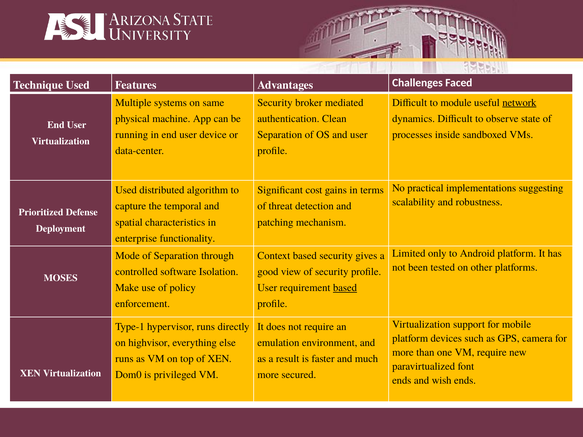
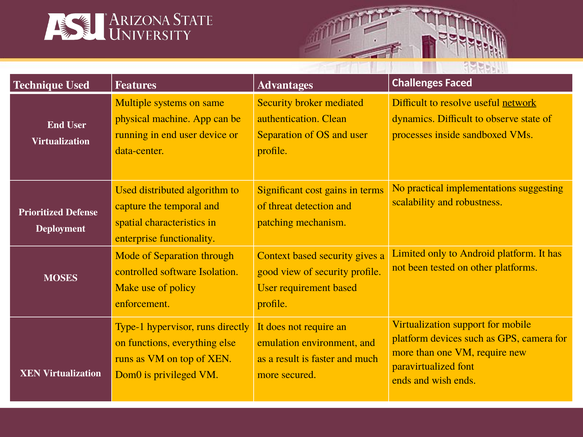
module: module -> resolve (456, 103)
based underline: present -> none (345, 288)
highvisor: highvisor -> functions (149, 343)
